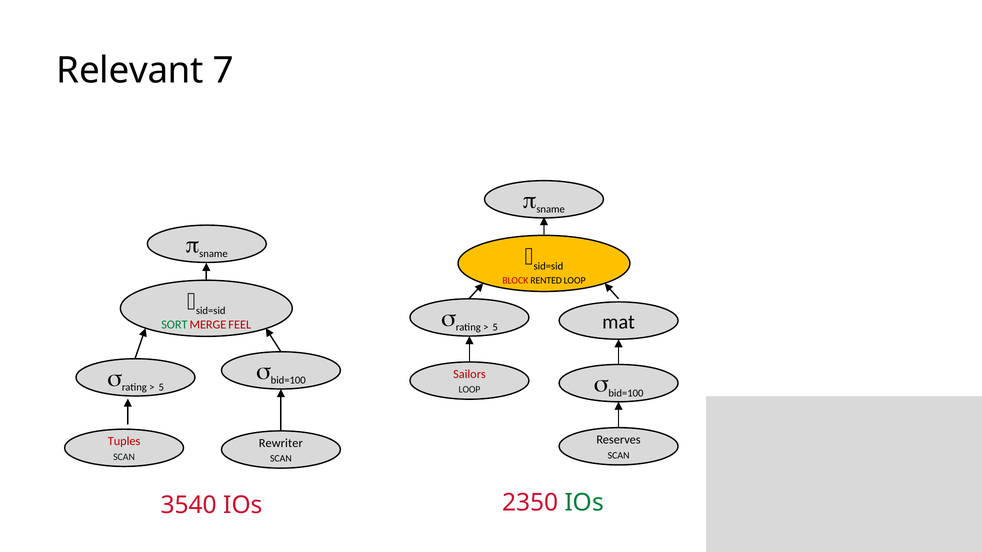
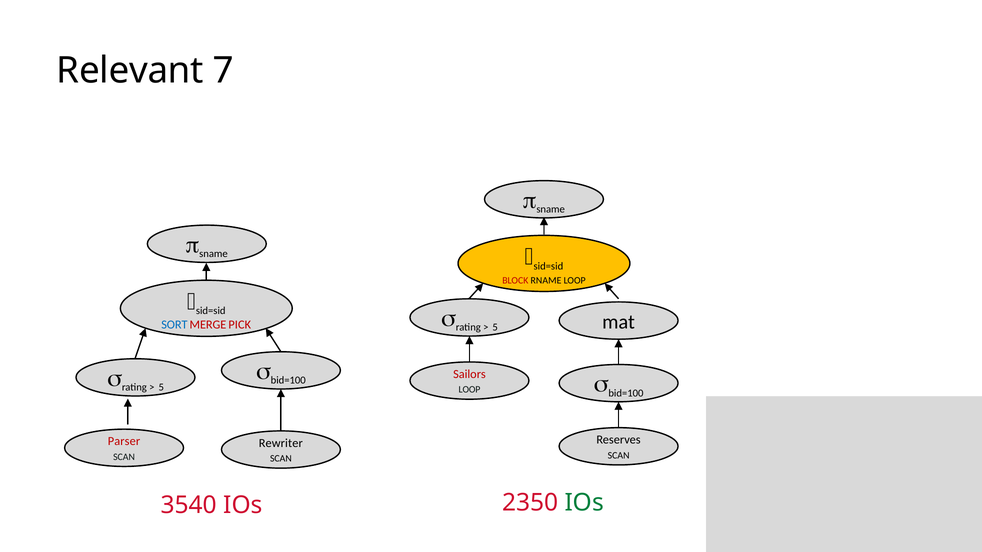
RENTED: RENTED -> RNAME (546, 281)
SORT colour: green -> blue (174, 325)
FEEL: FEEL -> PICK (240, 325)
Tuples: Tuples -> Parser (124, 442)
